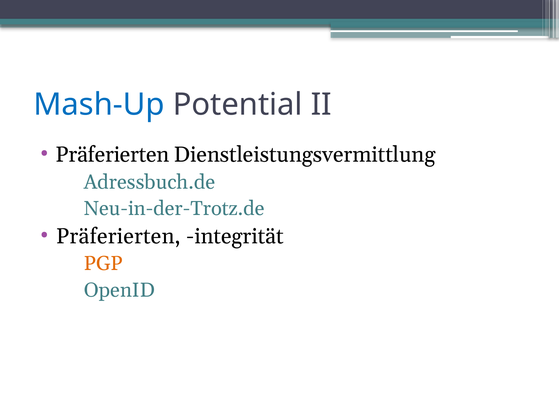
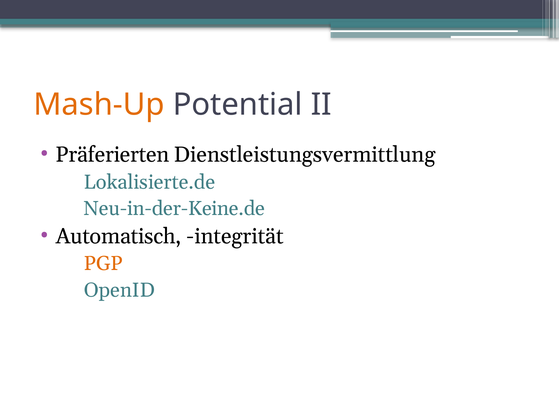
Mash-Up colour: blue -> orange (99, 105)
Adressbuch.de: Adressbuch.de -> Lokalisierte.de (149, 182)
Neu-in-der-Trotz.de: Neu-in-der-Trotz.de -> Neu-in-der-Keine.de (174, 209)
Präferierten: Präferierten -> Automatisch (119, 236)
